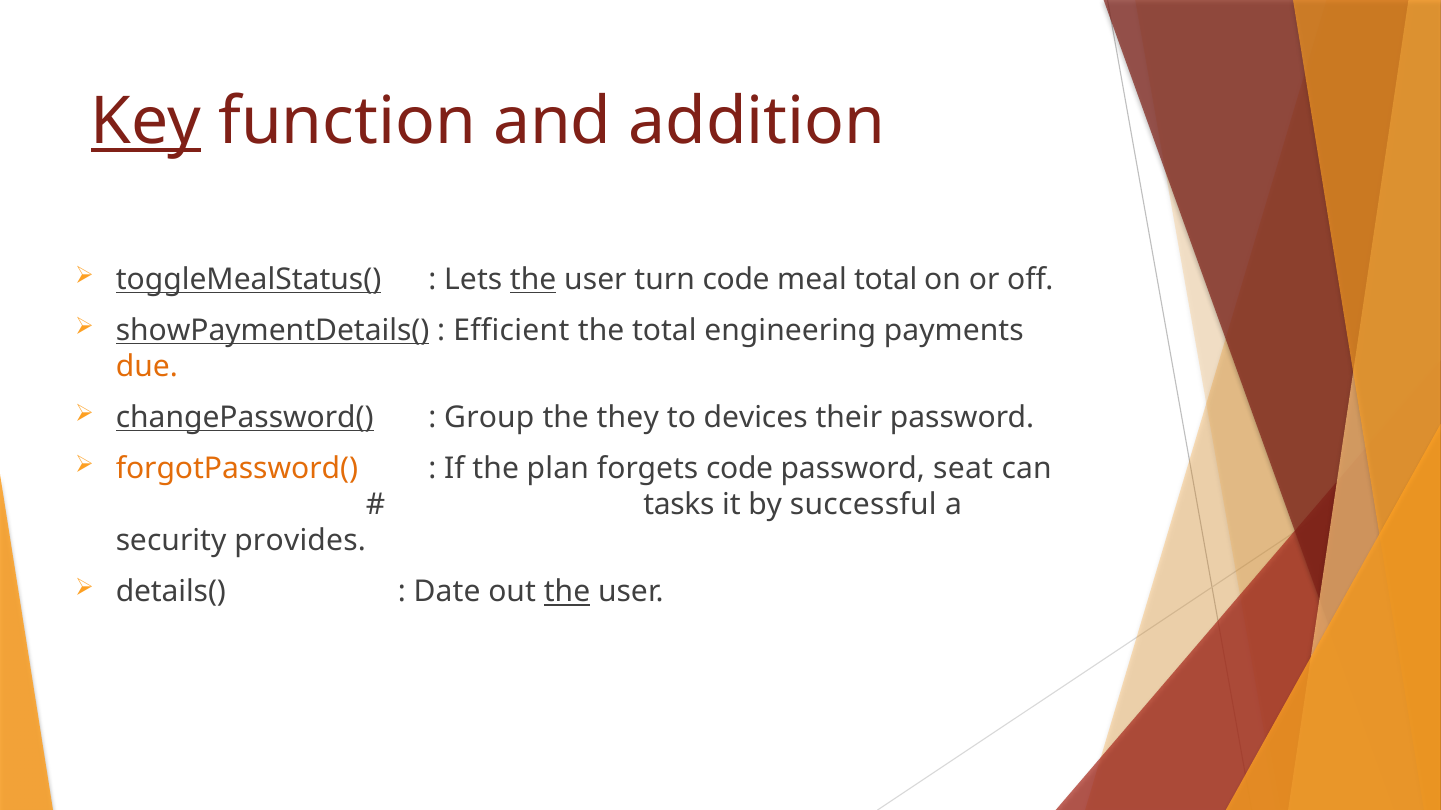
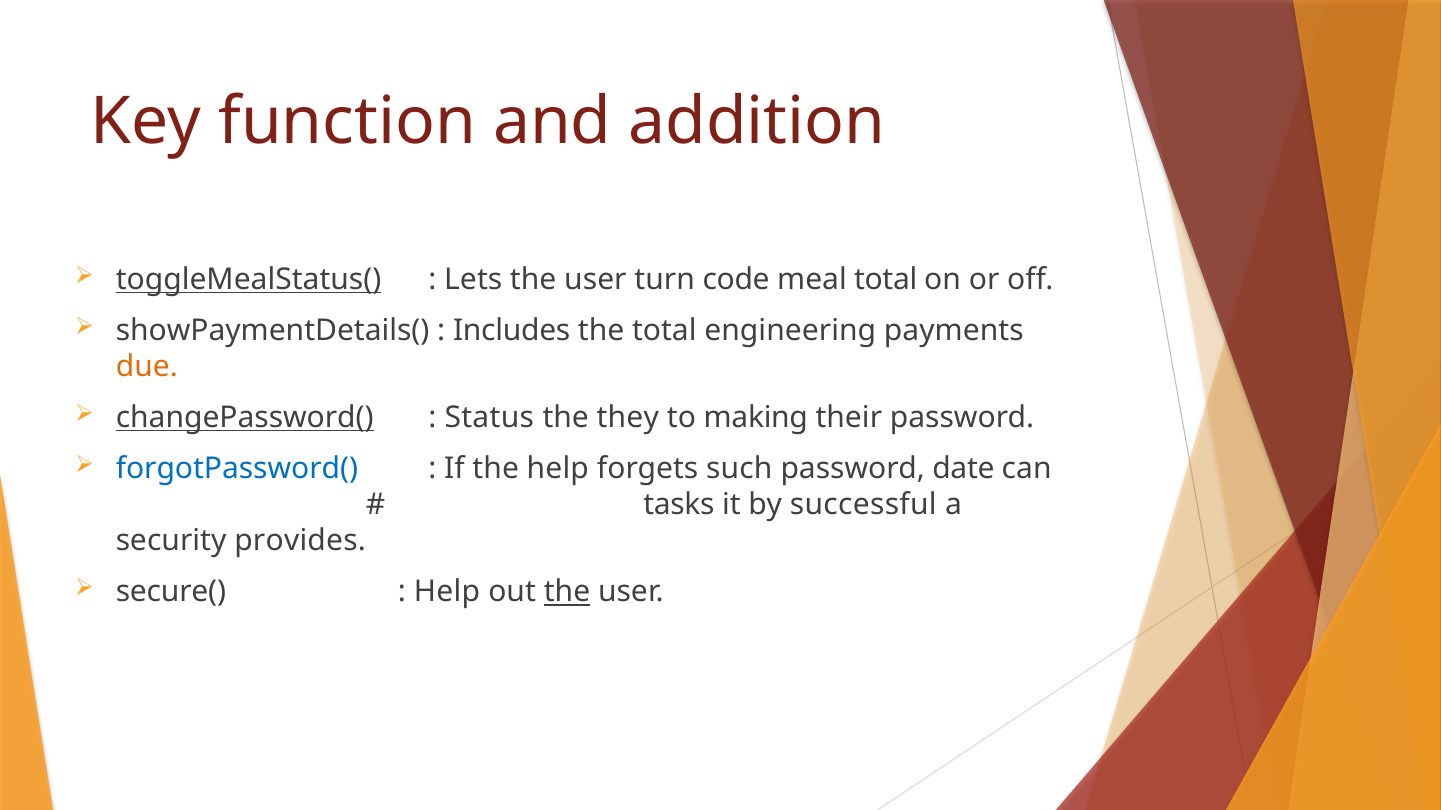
Key underline: present -> none (146, 122)
the underline: present -> none (533, 280)
showPaymentDetails( underline: present -> none (273, 331)
Efficient: Efficient -> Includes (512, 331)
Group: Group -> Status (489, 418)
devices: devices -> making (756, 418)
forgotPassword( colour: orange -> blue (237, 469)
the plan: plan -> help (558, 469)
forgets code: code -> such (739, 469)
seat: seat -> date (963, 469)
details(: details( -> secure( (171, 592)
Date: Date -> Help (447, 592)
